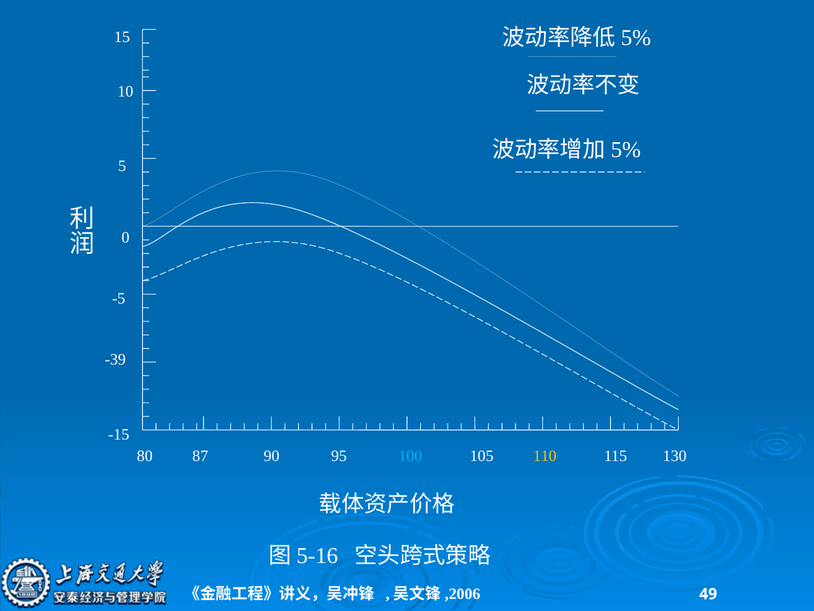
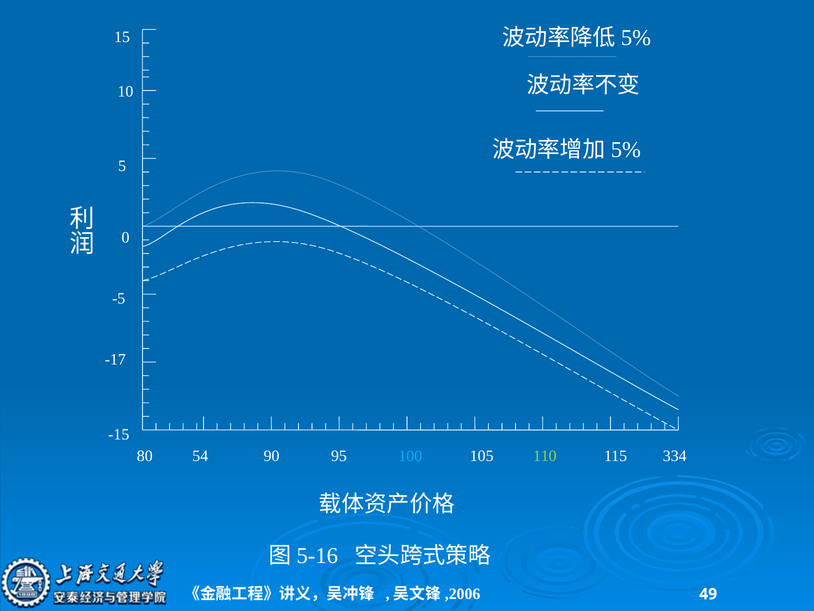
-39: -39 -> -17 (115, 359)
87: 87 -> 54 (200, 456)
110 colour: yellow -> light green (545, 456)
130: 130 -> 334 (675, 456)
